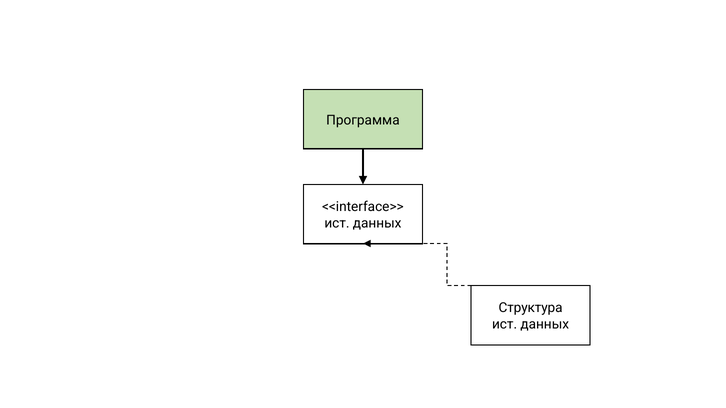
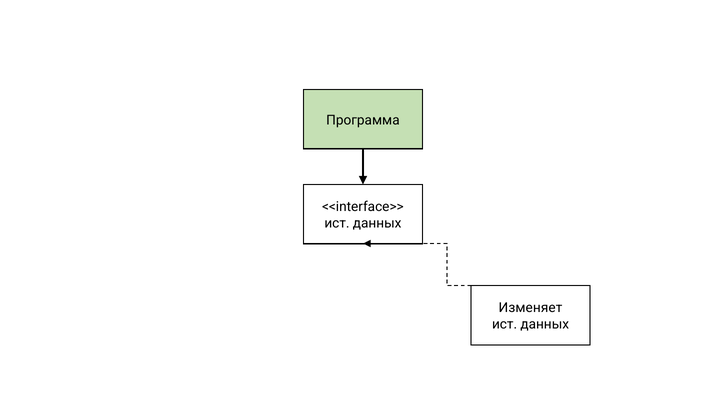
Структура: Структура -> Изменяет (530, 308)
